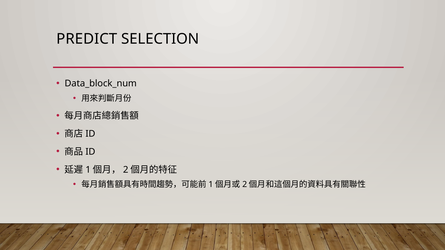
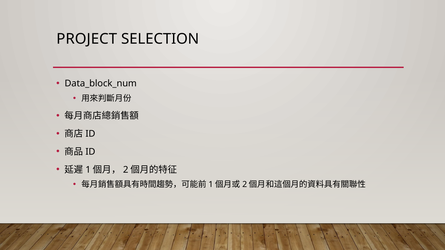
PREDICT: PREDICT -> PROJECT (87, 39)
